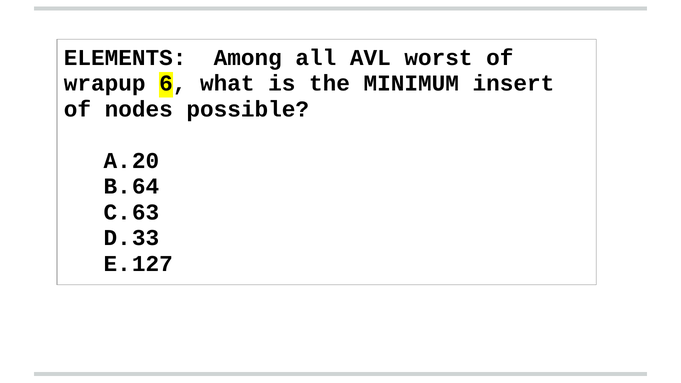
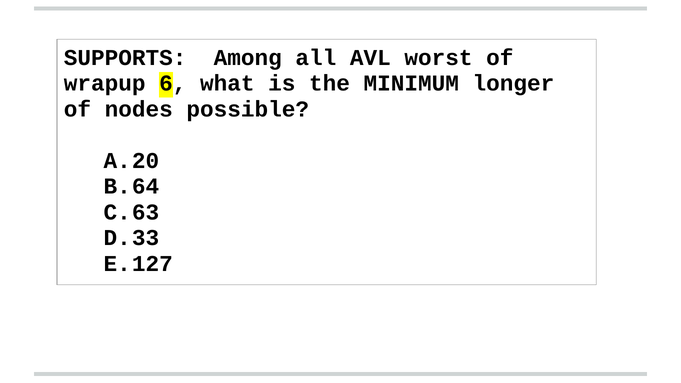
ELEMENTS: ELEMENTS -> SUPPORTS (125, 58)
insert: insert -> longer (513, 83)
